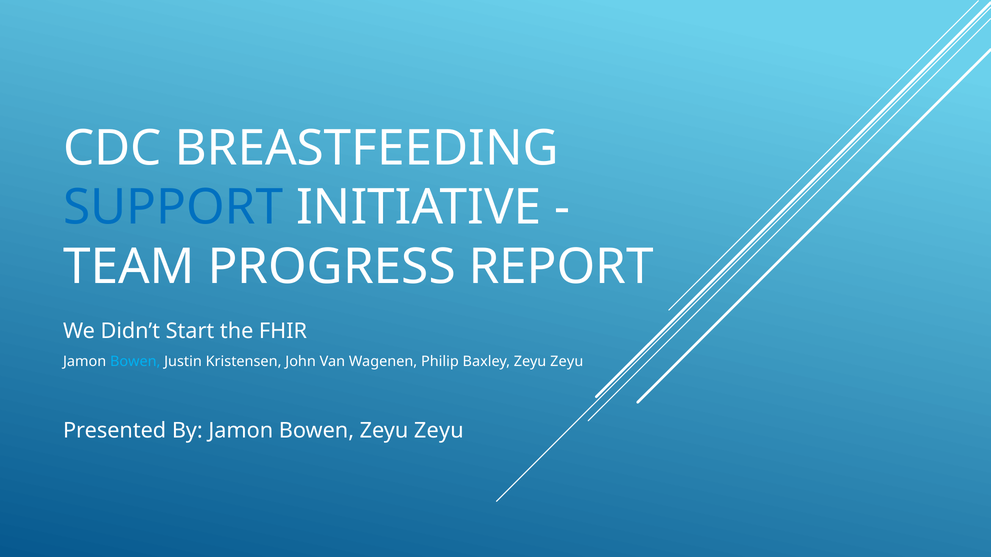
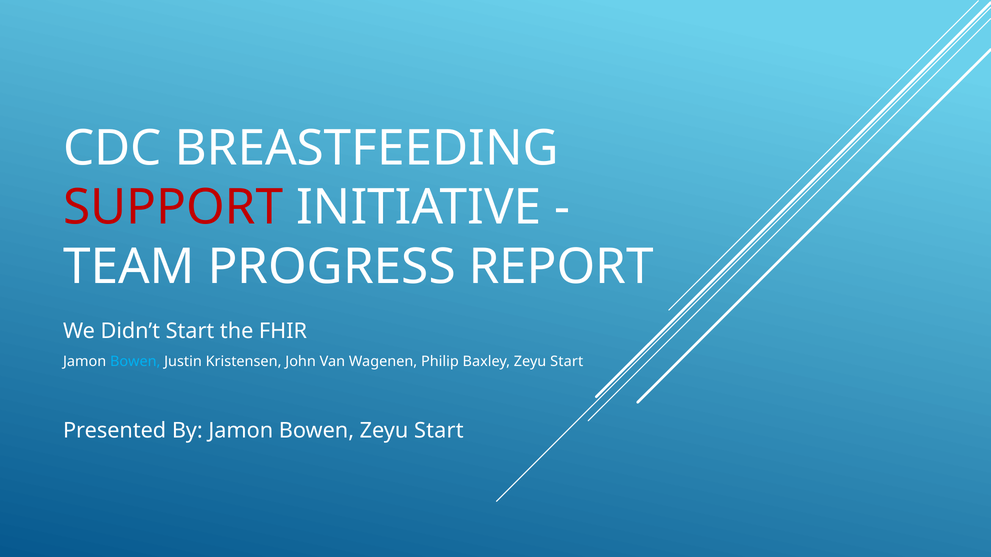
SUPPORT colour: blue -> red (173, 208)
Baxley Zeyu Zeyu: Zeyu -> Start (567, 362)
Bowen Zeyu Zeyu: Zeyu -> Start (439, 431)
